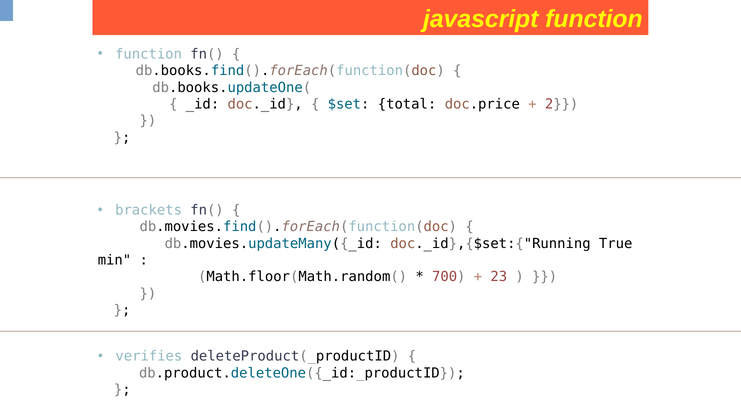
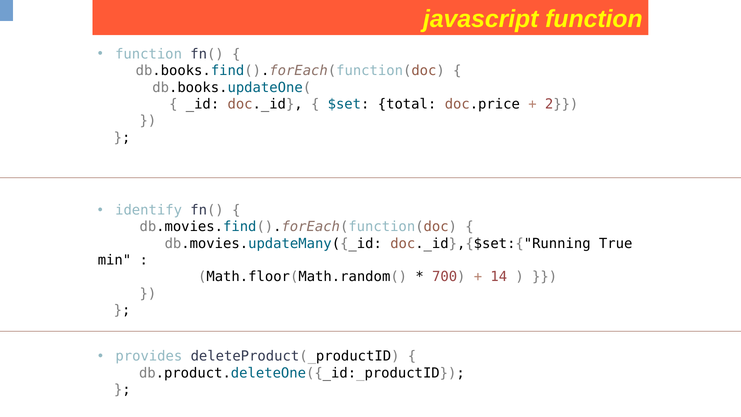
brackets: brackets -> identify (149, 210)
23: 23 -> 14 (499, 277)
verifies: verifies -> provides (149, 356)
